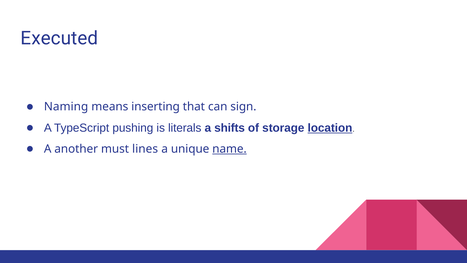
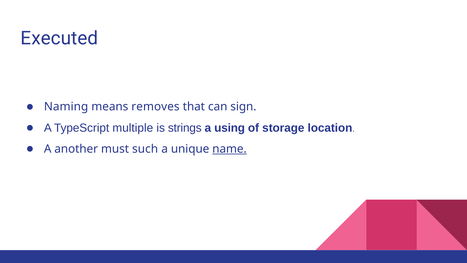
inserting: inserting -> removes (155, 107)
pushing: pushing -> multiple (133, 128)
literals: literals -> strings (185, 128)
shifts: shifts -> using (230, 128)
location underline: present -> none (330, 128)
lines: lines -> such (145, 149)
